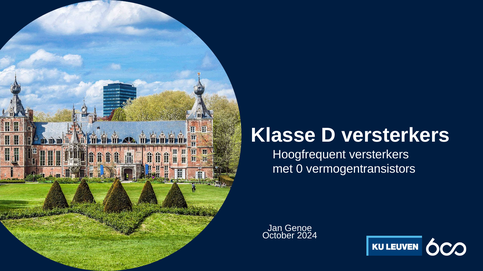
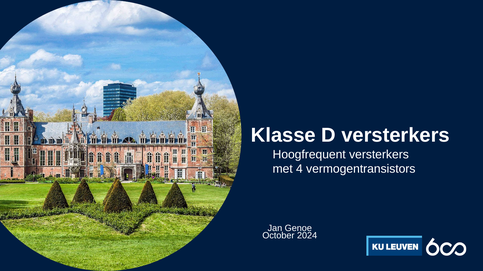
0: 0 -> 4 (299, 169)
